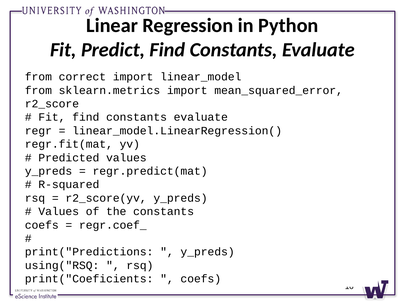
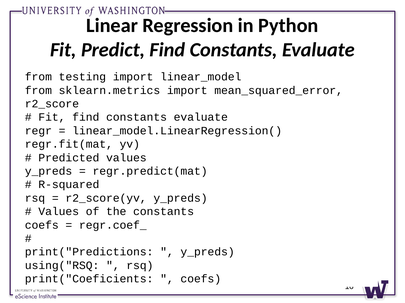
correct: correct -> testing (82, 77)
